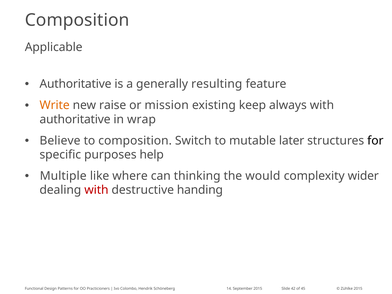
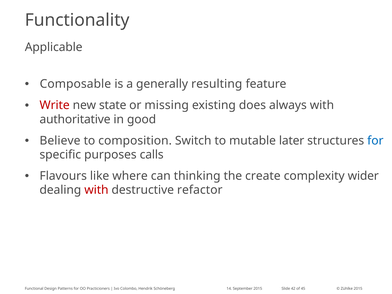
Composition: Composition -> Functionality (77, 20)
Authoritative: Authoritative -> Composable (75, 84)
Write colour: orange -> red (55, 105)
raise: raise -> state (113, 105)
mission: mission -> missing (167, 105)
keep: keep -> does (252, 105)
wrap: wrap -> good (142, 119)
for colour: black -> blue (375, 141)
help: help -> calls (152, 155)
Multiple: Multiple -> Flavours (63, 176)
would: would -> create (263, 176)
handing: handing -> refactor (200, 190)
